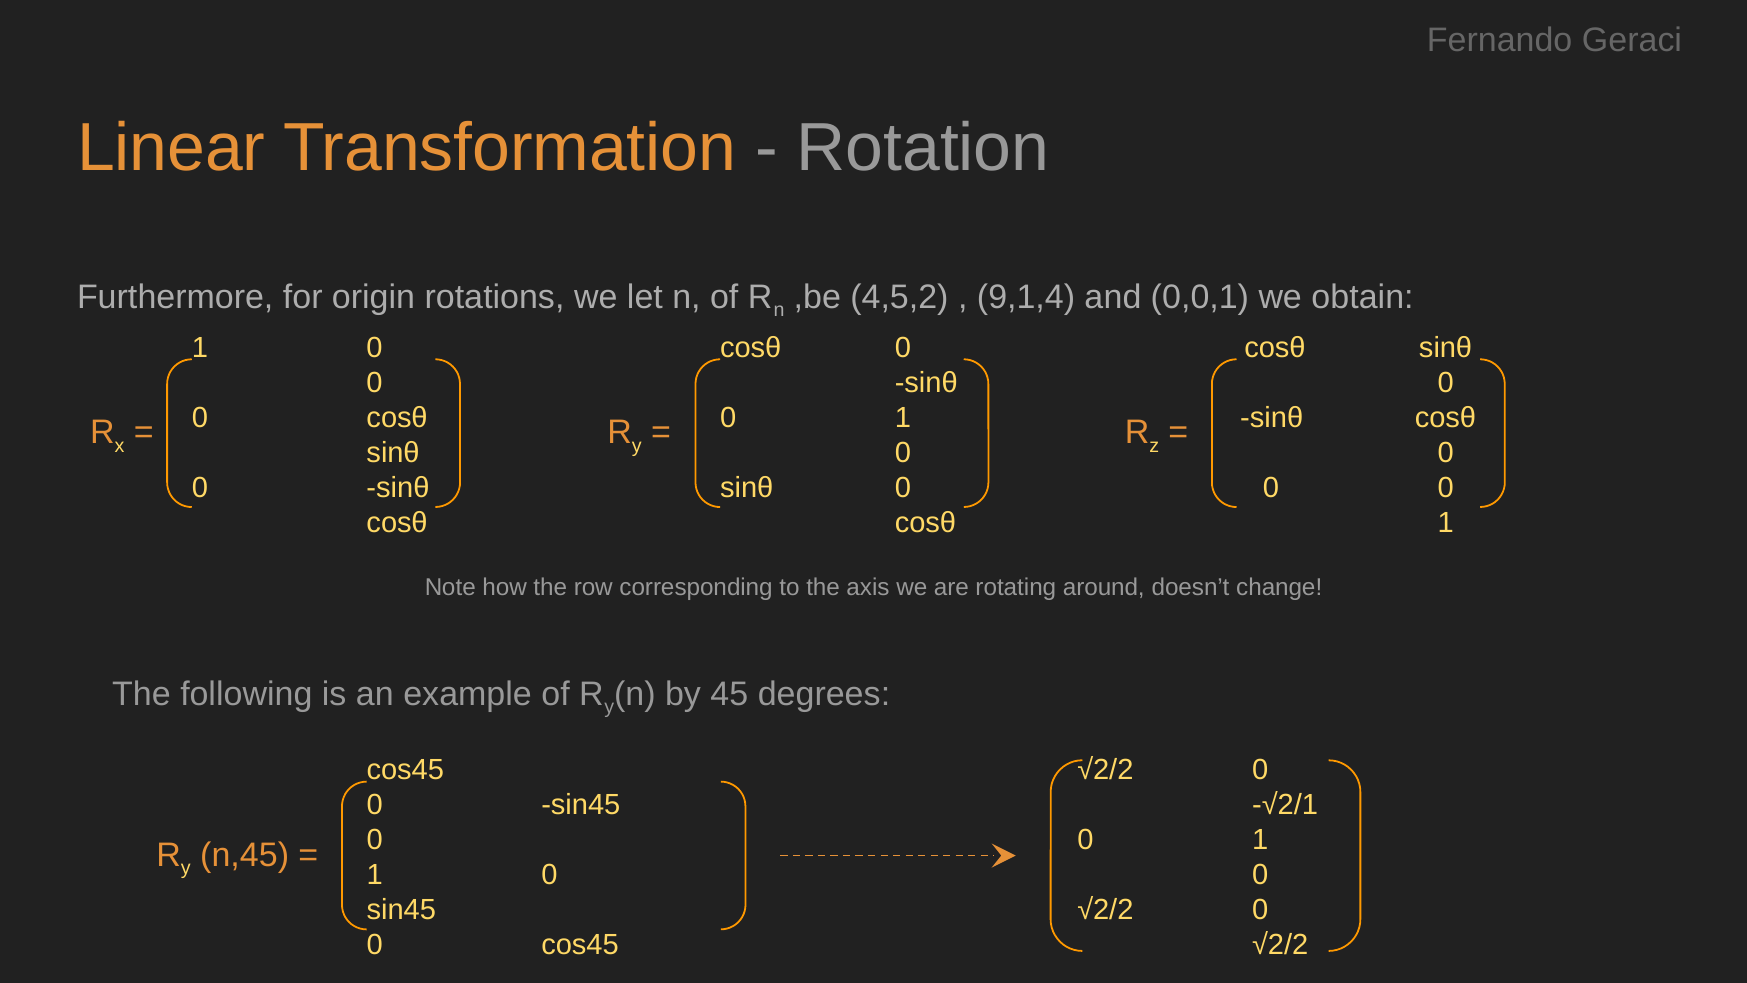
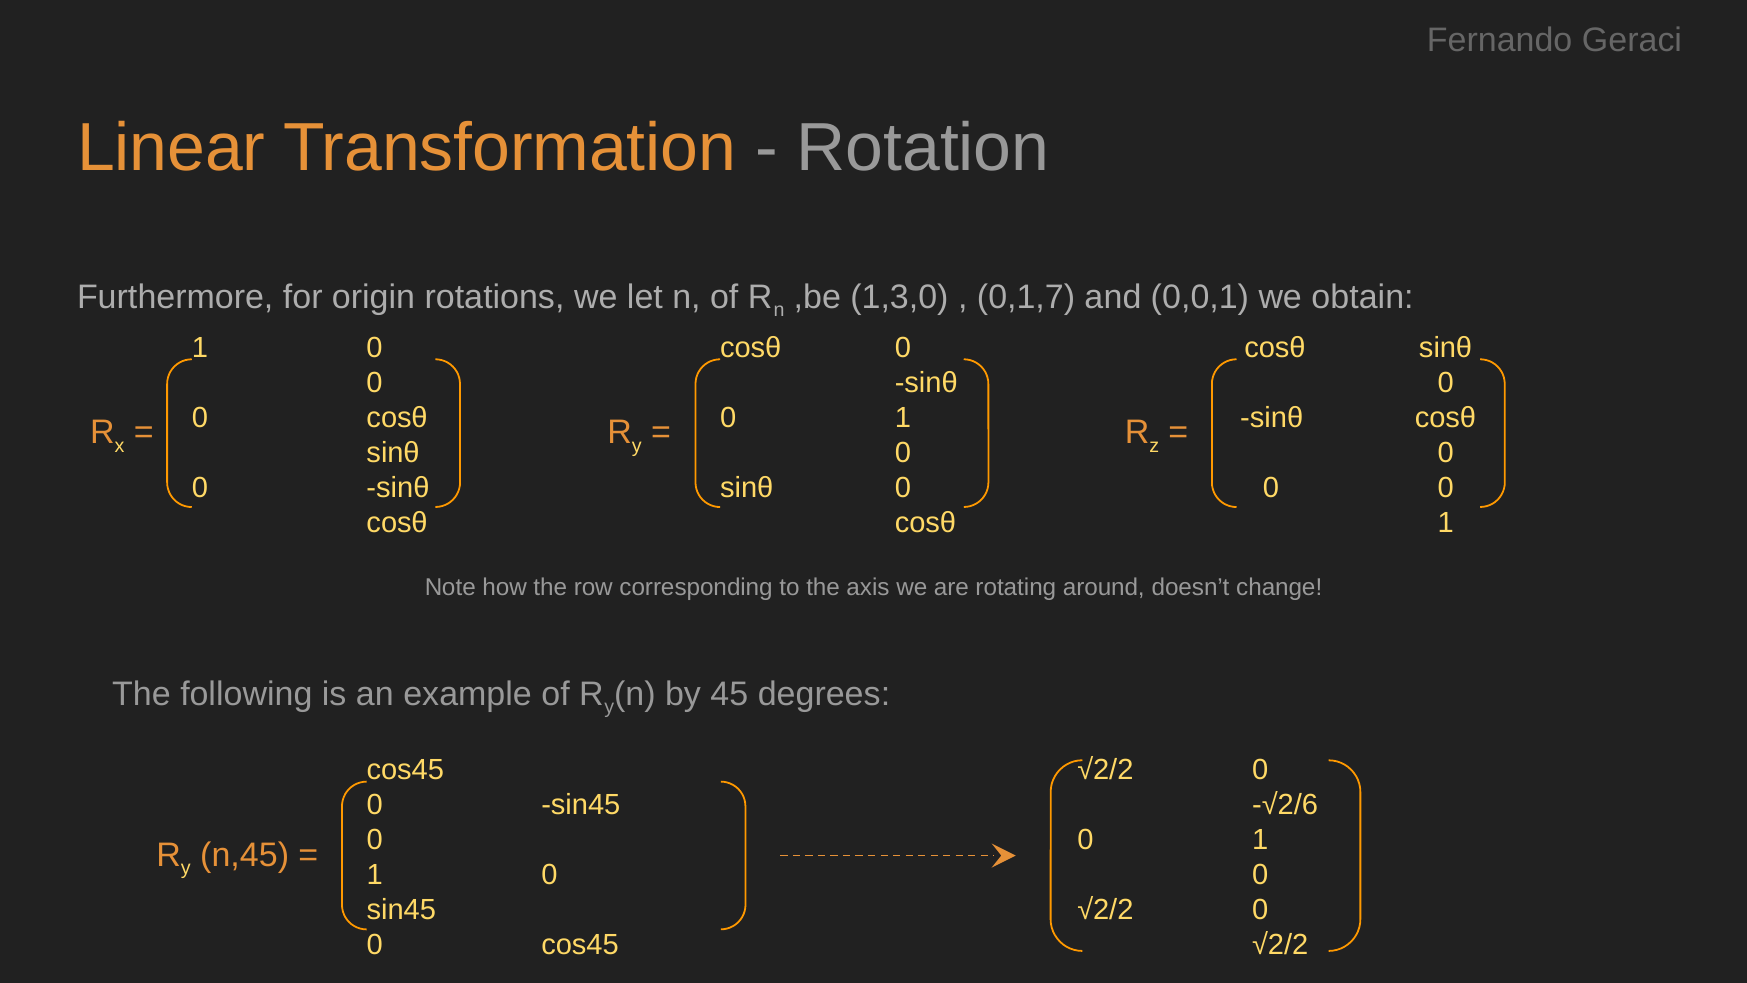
4,5,2: 4,5,2 -> 1,3,0 (899, 297)
9,1,4: 9,1,4 -> 0,1,7 (1026, 297)
-√2/1: -√2/1 -> -√2/6 (1285, 805)
